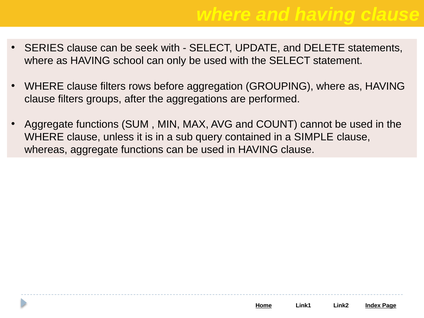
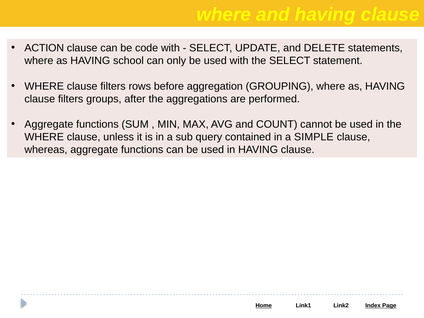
SERIES: SERIES -> ACTION (44, 48)
seek: seek -> code (147, 48)
